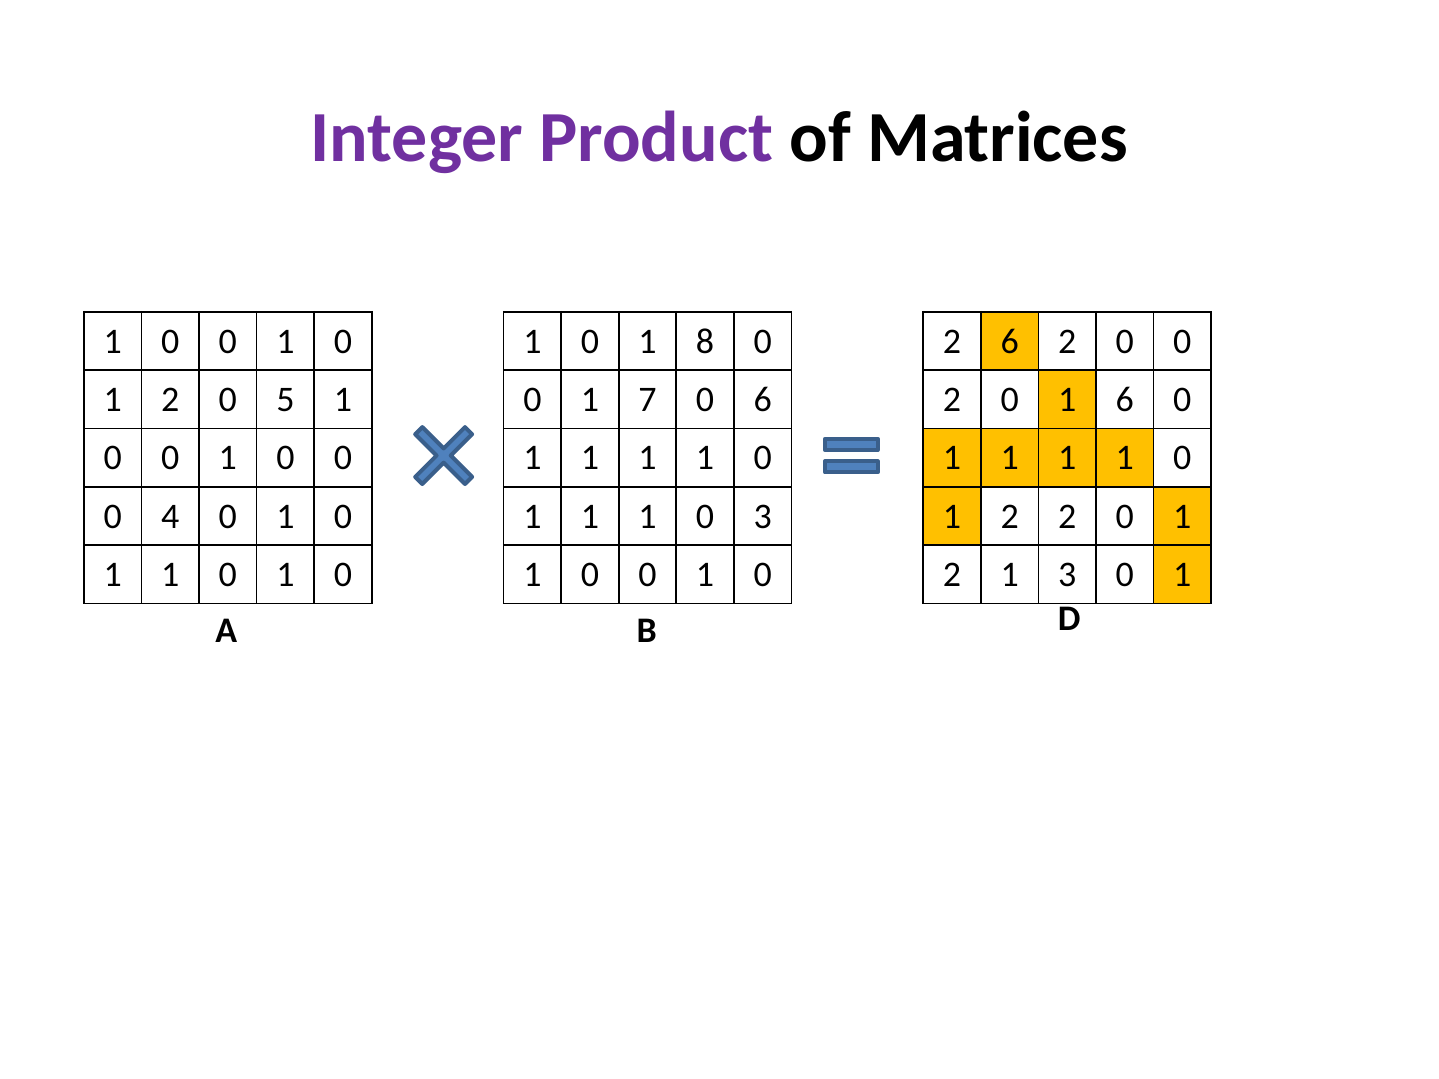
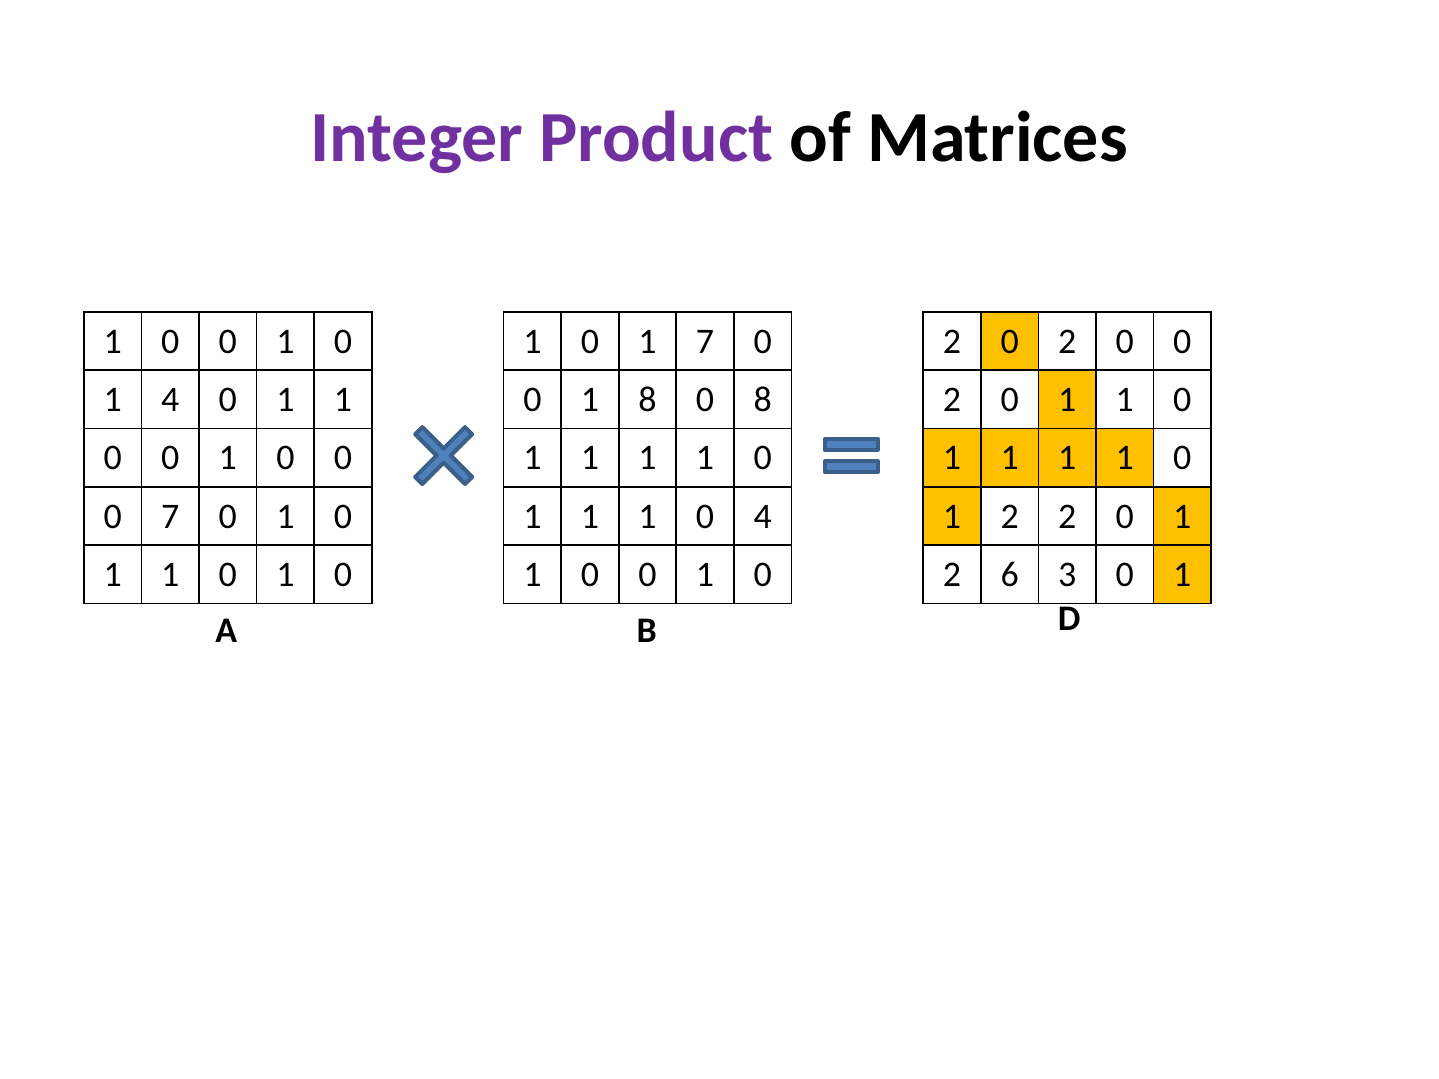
1 8: 8 -> 7 (705, 341)
6: 6 -> 0 (1010, 341)
2: 2 -> 4 (170, 400)
5: 5 -> 1 (285, 400)
1 7: 7 -> 8 (648, 400)
0 6: 6 -> 8 (763, 400)
2 0 1 6: 6 -> 1 (1125, 400)
0 4: 4 -> 7 (170, 516)
0 3: 3 -> 4 (763, 516)
2 1: 1 -> 6 (1010, 575)
